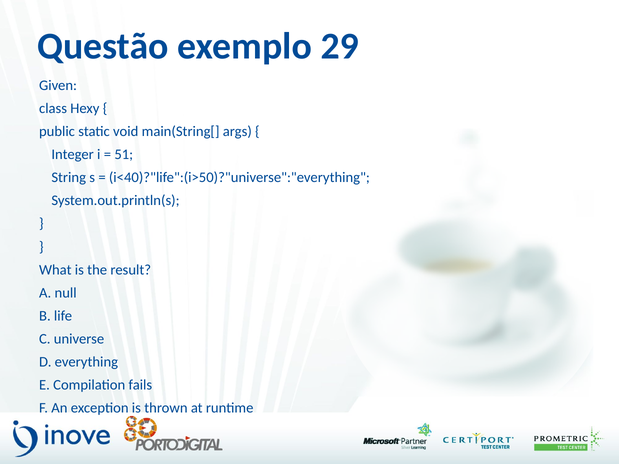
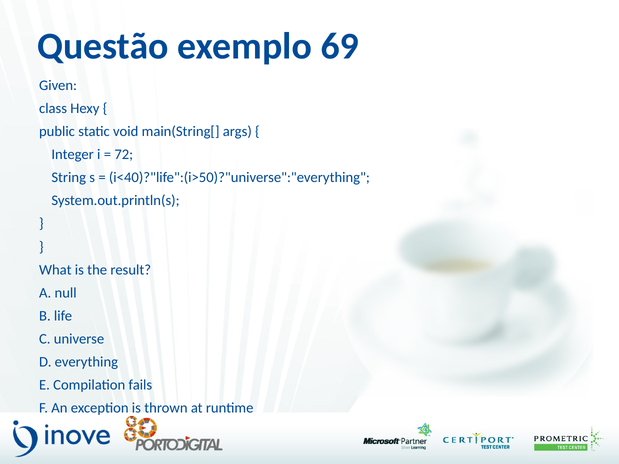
29: 29 -> 69 (340, 46)
51: 51 -> 72 (124, 155)
